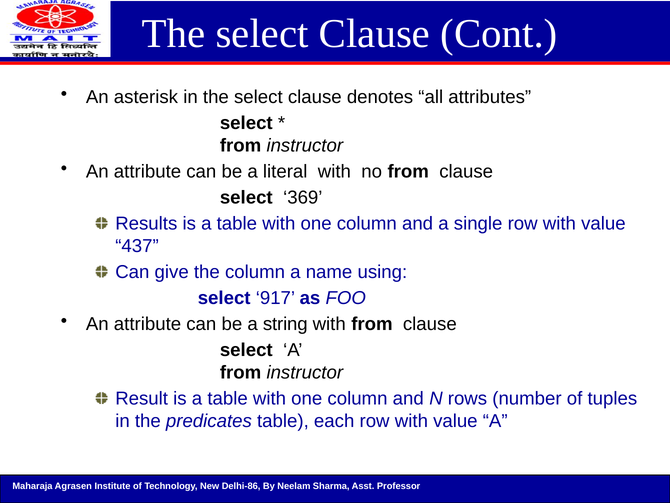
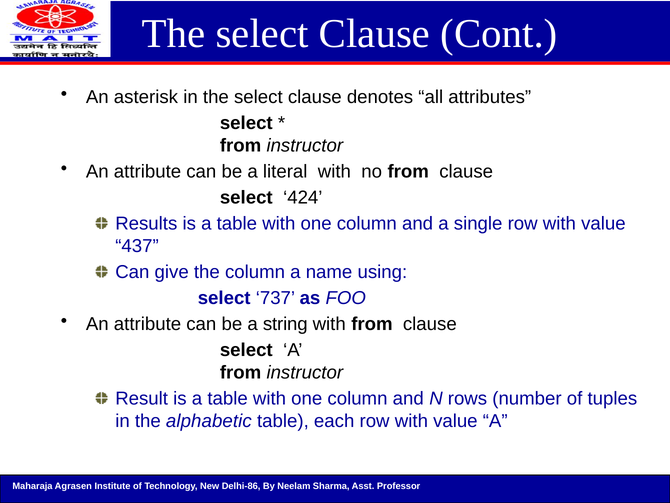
369: 369 -> 424 (303, 197)
917: 917 -> 737 (275, 298)
predicates: predicates -> alphabetic (209, 421)
